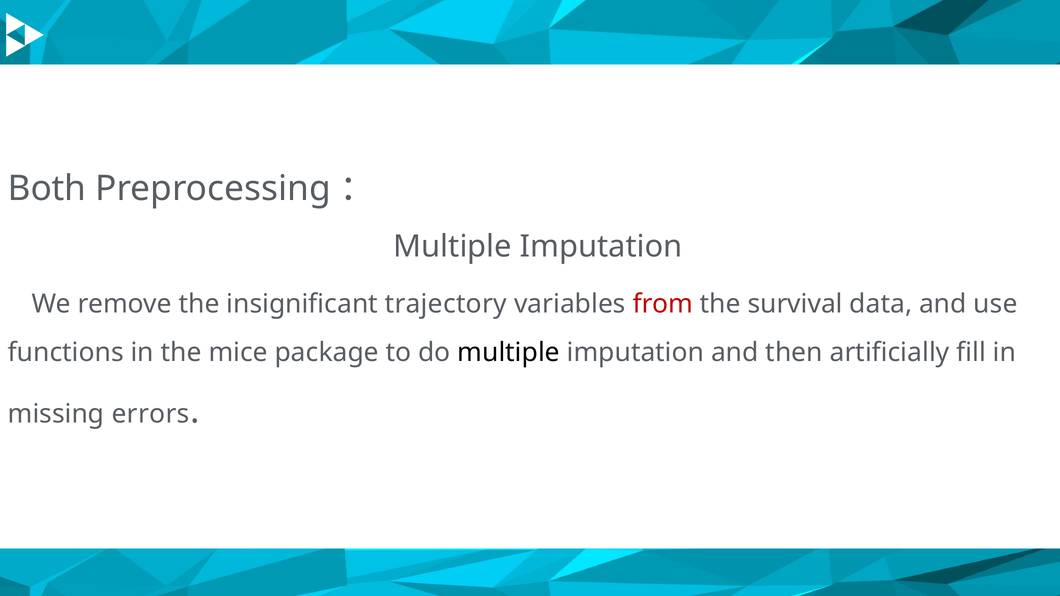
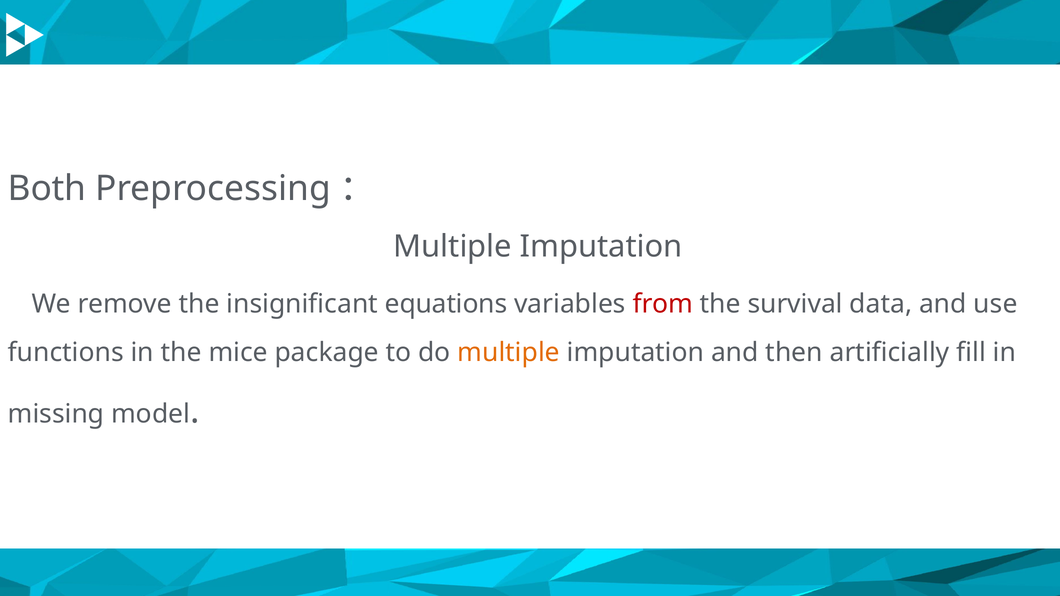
trajectory: trajectory -> equations (446, 304)
multiple colour: black -> orange (509, 353)
errors: errors -> model (151, 414)
